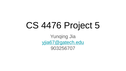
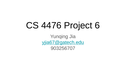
5: 5 -> 6 (97, 25)
